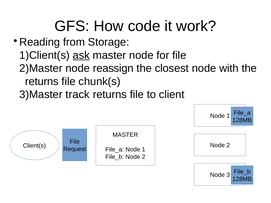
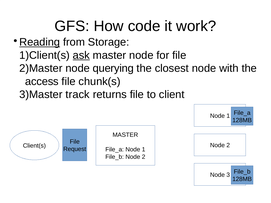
Reading underline: none -> present (40, 42)
reassign: reassign -> querying (113, 68)
returns: returns -> access (42, 82)
